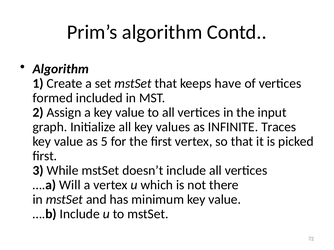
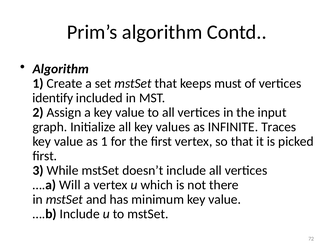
have: have -> must (228, 84)
formed: formed -> identify (53, 98)
as 5: 5 -> 1 (104, 142)
